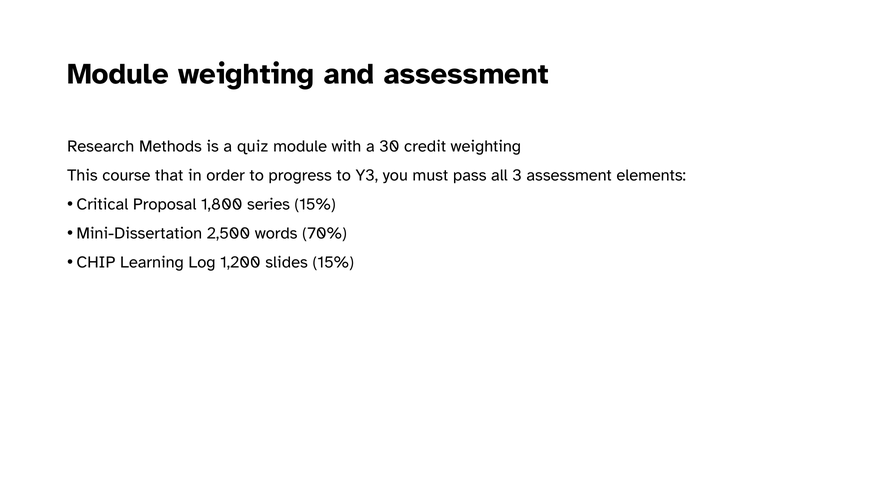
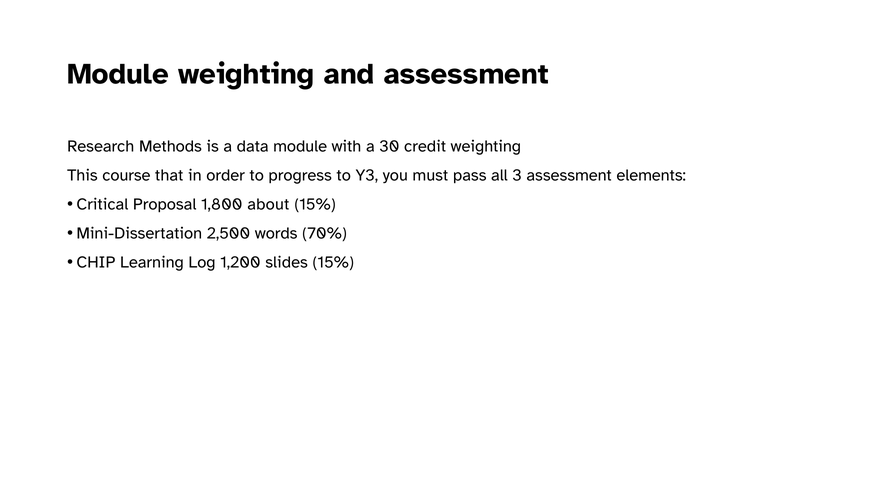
quiz: quiz -> data (253, 146)
series: series -> about (268, 204)
